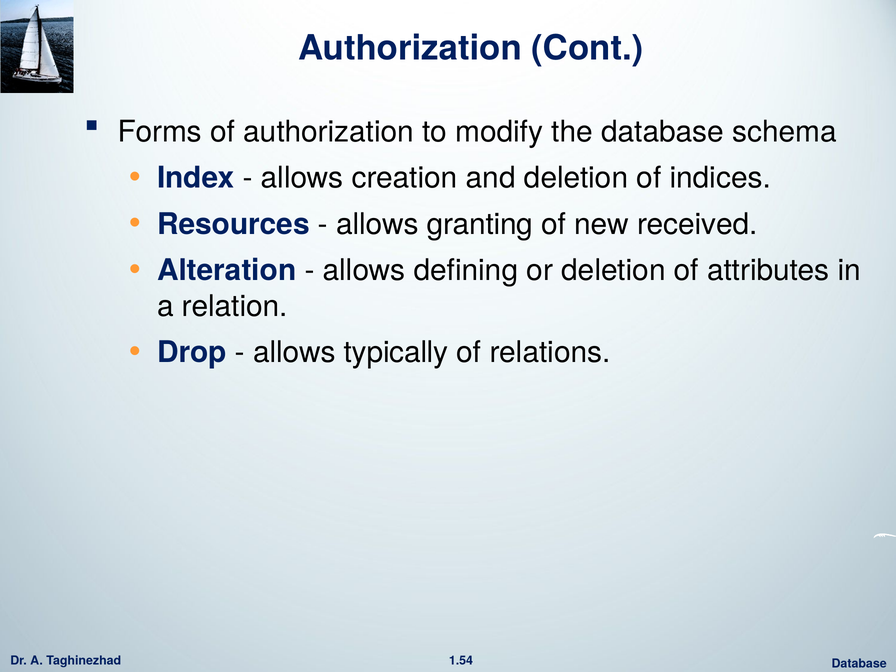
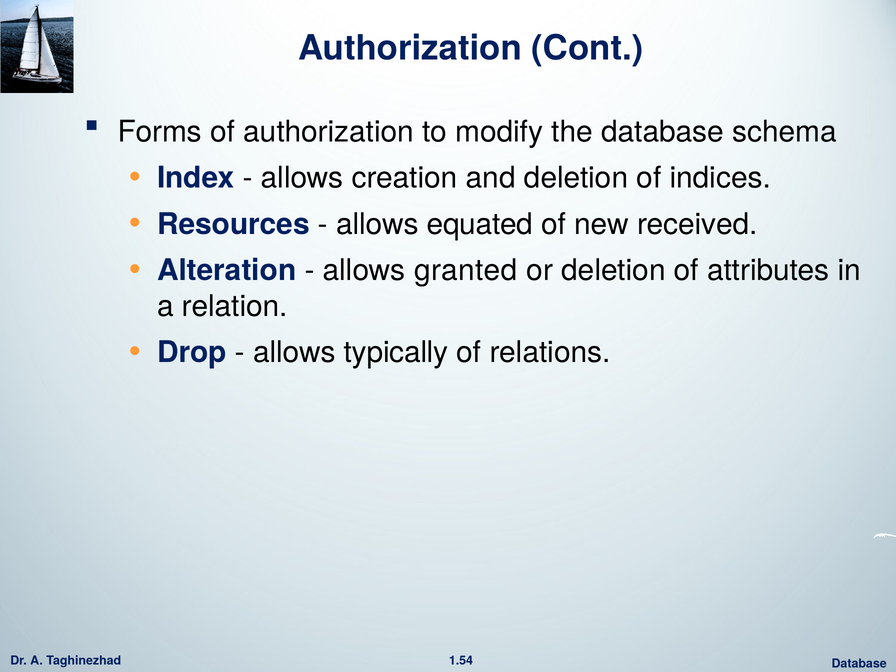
granting: granting -> equated (480, 224)
defining: defining -> granted (466, 271)
